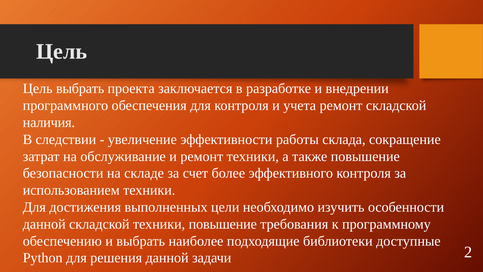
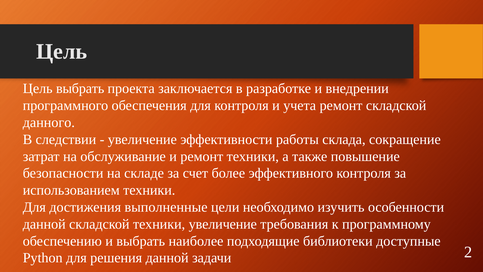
наличия: наличия -> данного (49, 122)
выполненных: выполненных -> выполненные (166, 207)
техники повышение: повышение -> увеличение (223, 224)
